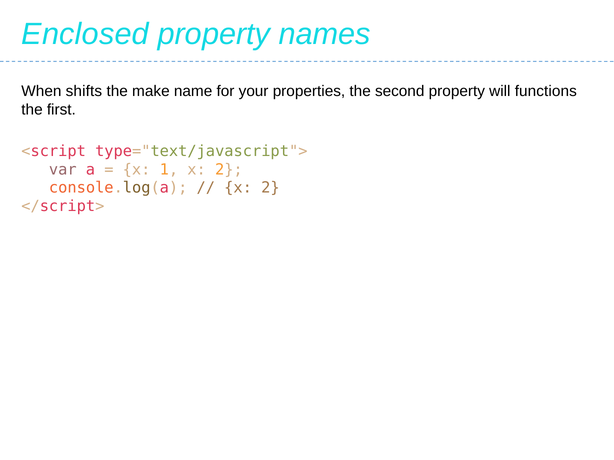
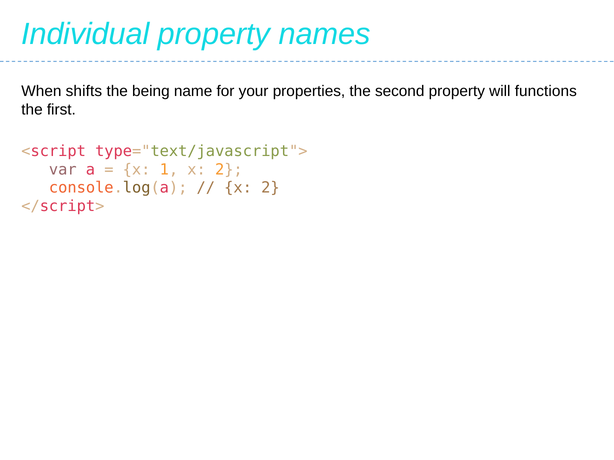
Enclosed: Enclosed -> Individual (85, 34)
make: make -> being (151, 91)
